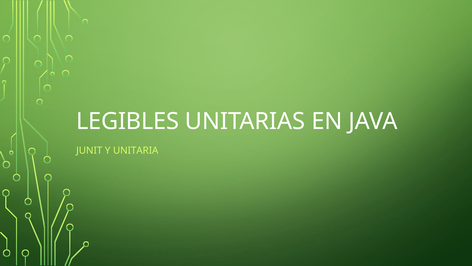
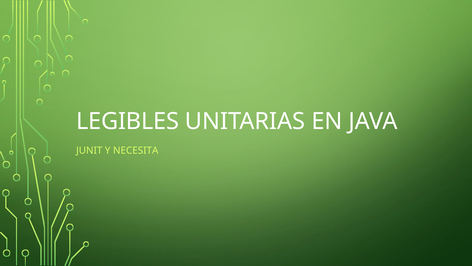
UNITARIA: UNITARIA -> NECESITA (136, 150)
